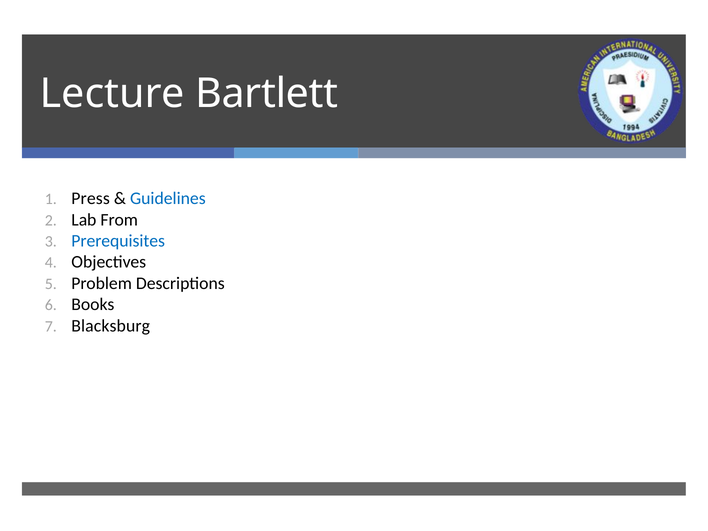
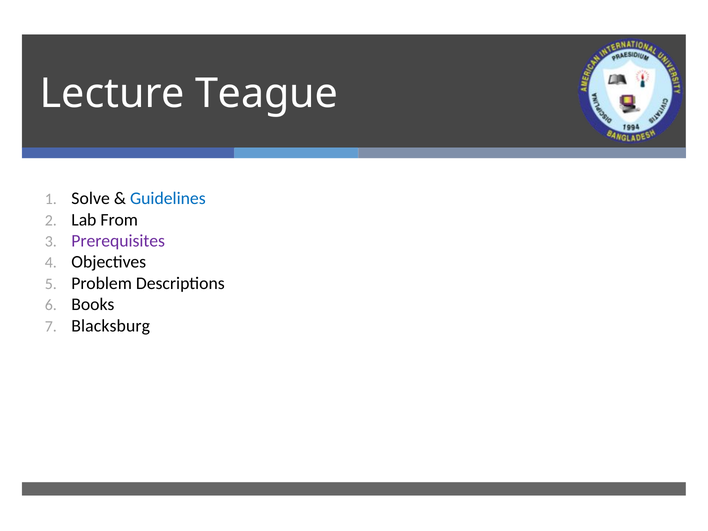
Bartlett: Bartlett -> Teague (267, 94)
Press: Press -> Solve (91, 198)
Prerequisites colour: blue -> purple (118, 241)
